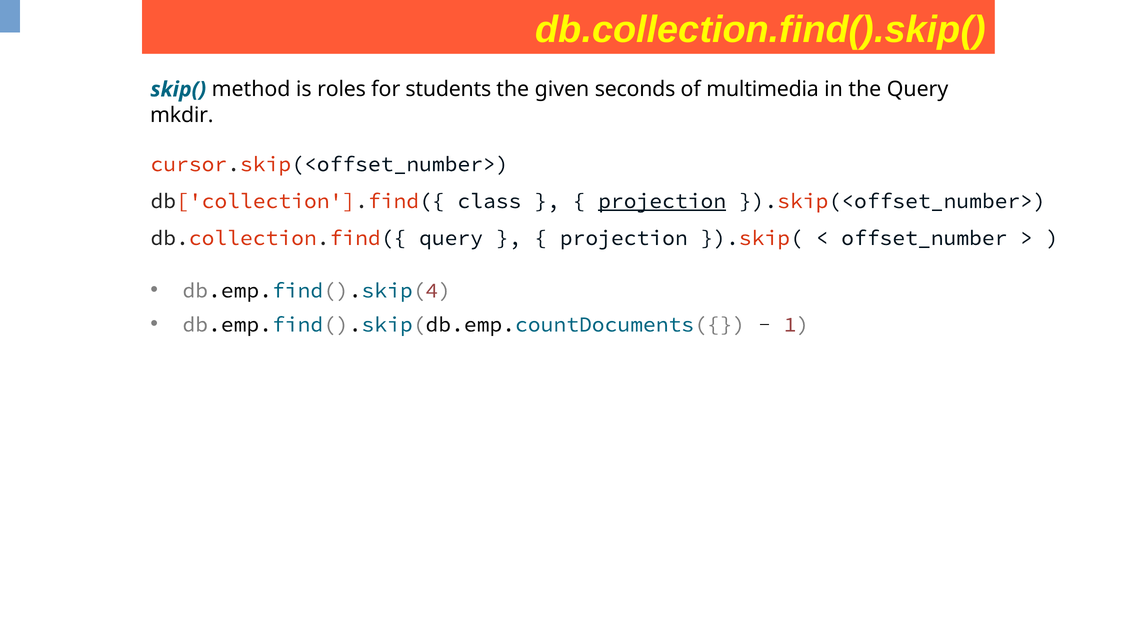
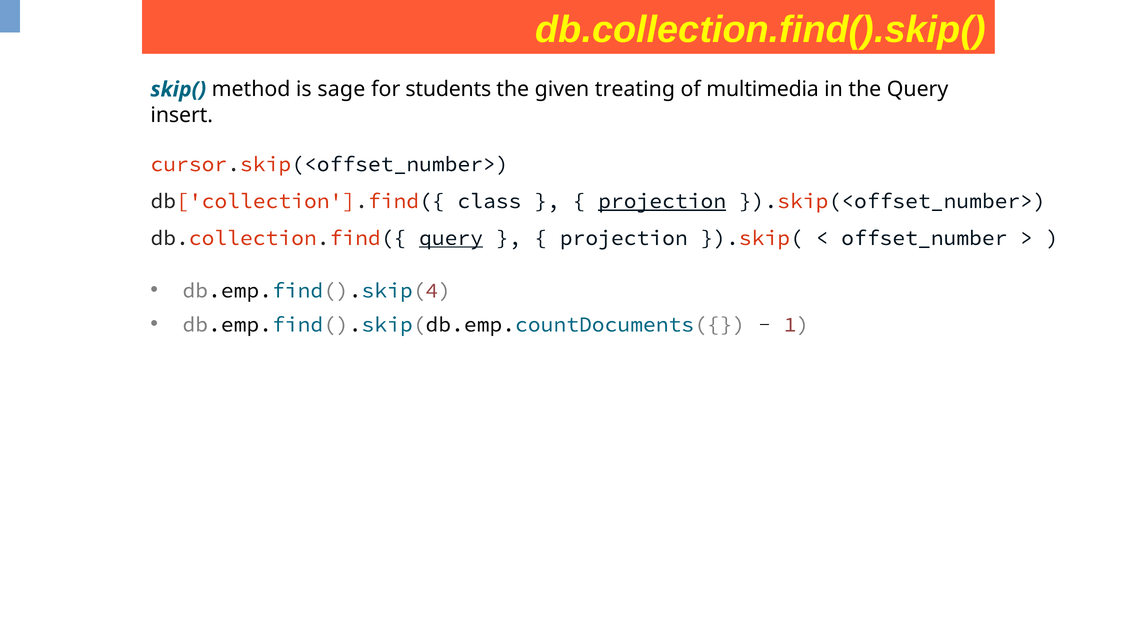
roles: roles -> sage (341, 90)
seconds: seconds -> treating (635, 90)
mkdir: mkdir -> insert (182, 115)
query underline: none -> present (451, 238)
